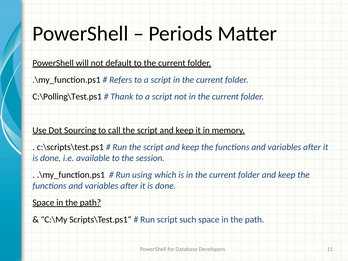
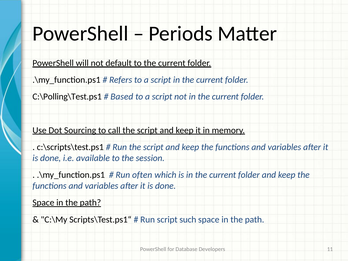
Thank: Thank -> Based (122, 97)
using: using -> often (142, 175)
